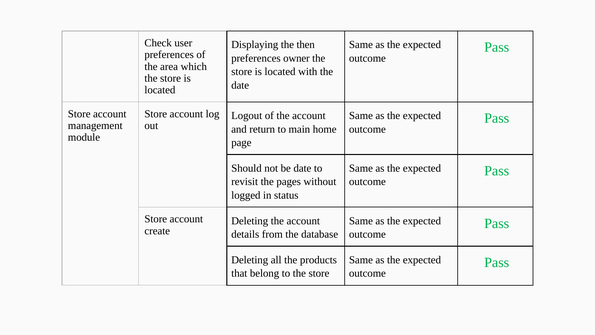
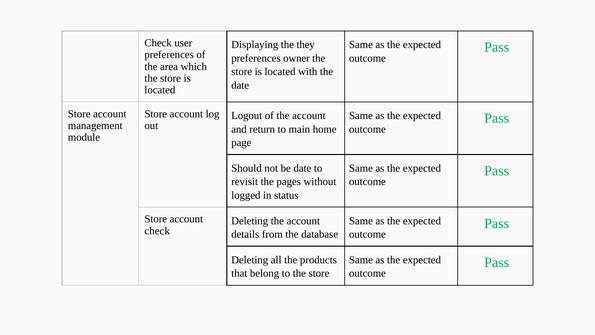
then: then -> they (306, 45)
create: create -> check (157, 231)
